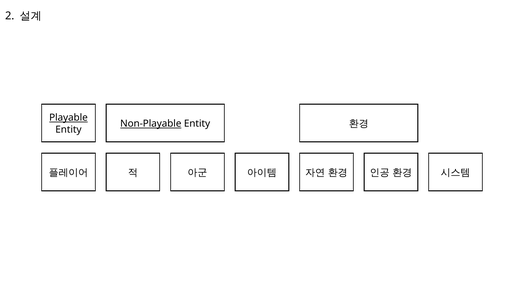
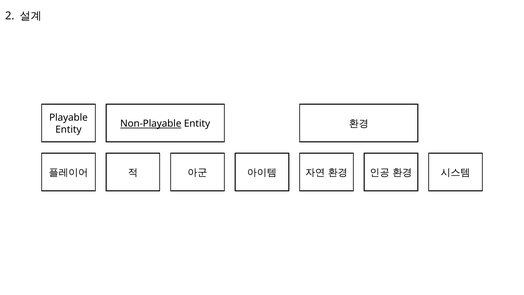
Playable underline: present -> none (68, 118)
